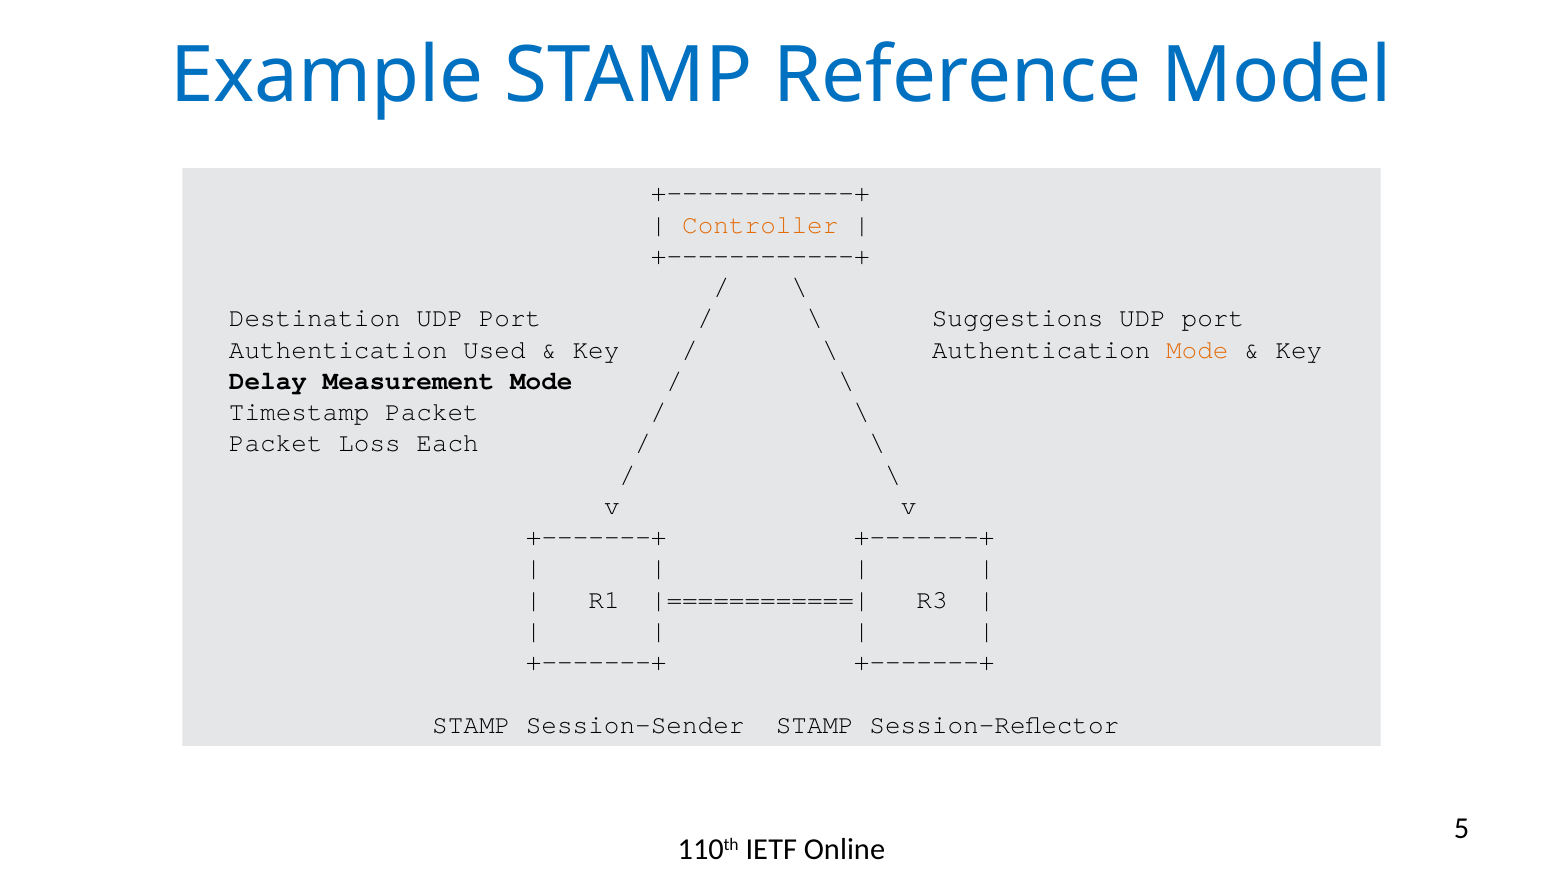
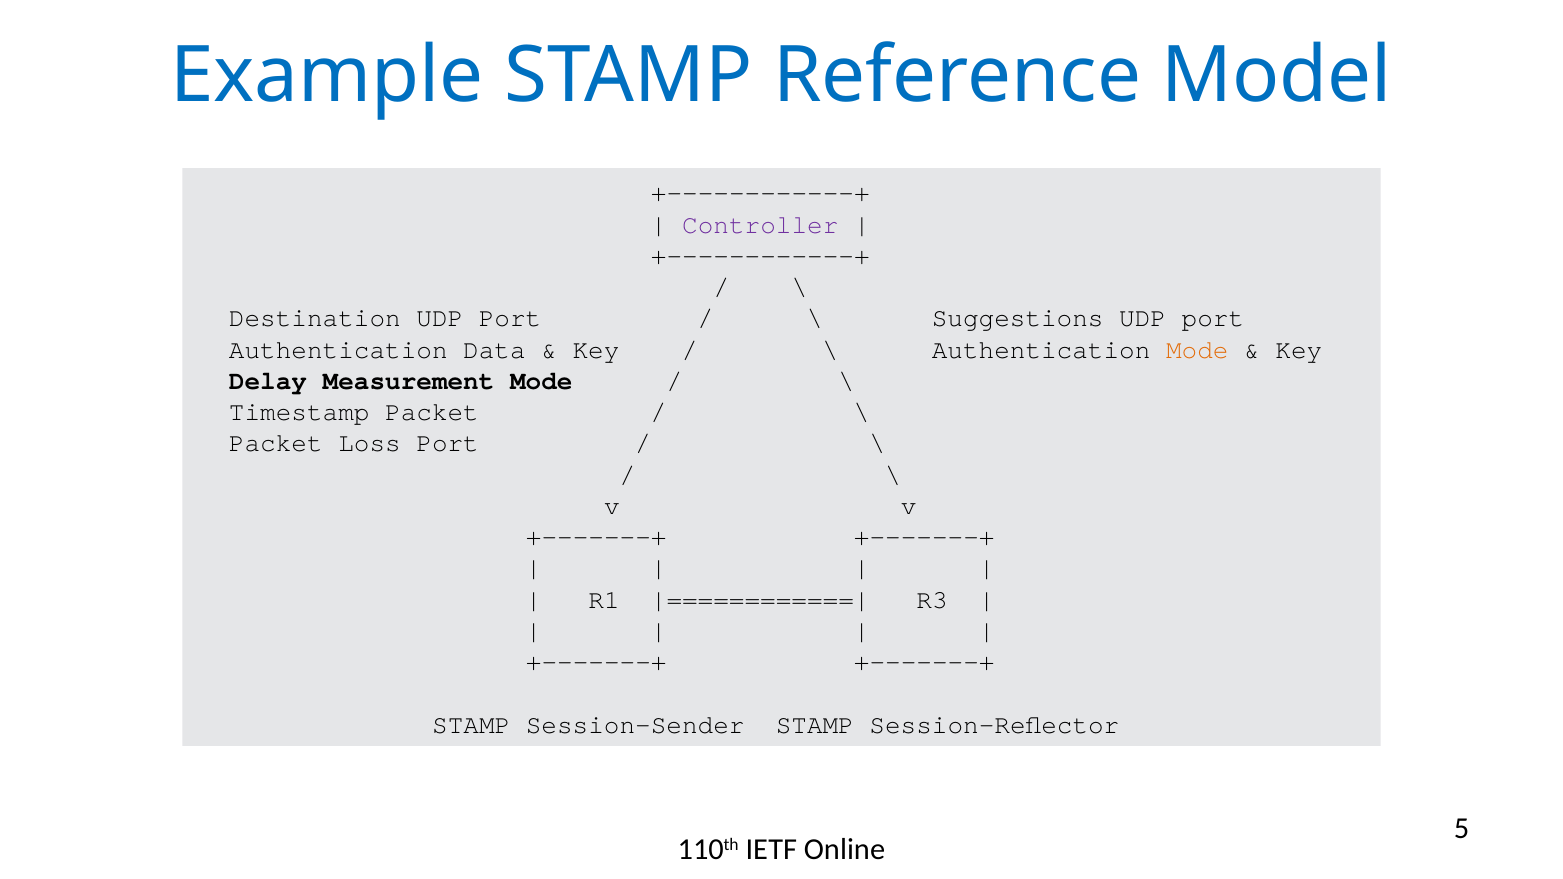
Controller colour: orange -> purple (760, 225)
Used: Used -> Data (494, 350)
Loss Each: Each -> Port (448, 443)
